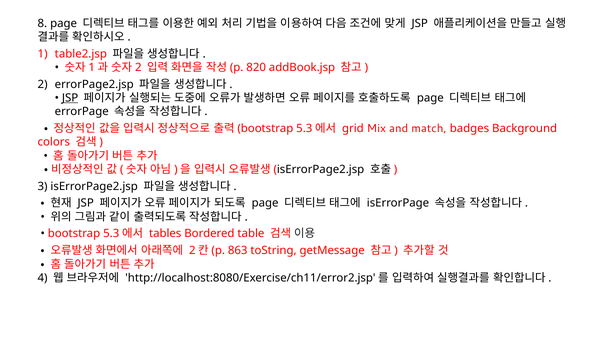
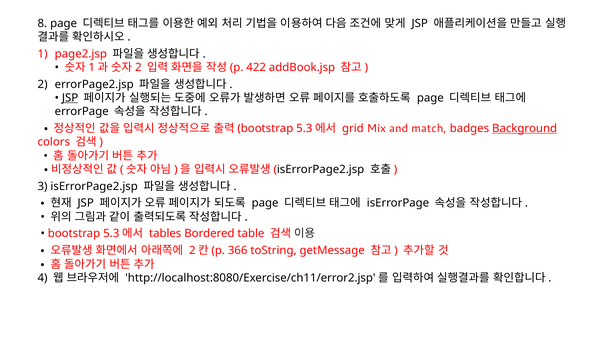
table2.jsp: table2.jsp -> page2.jsp (81, 54)
820: 820 -> 422 (256, 68)
Background underline: none -> present (525, 129)
863: 863 -> 366 (238, 251)
